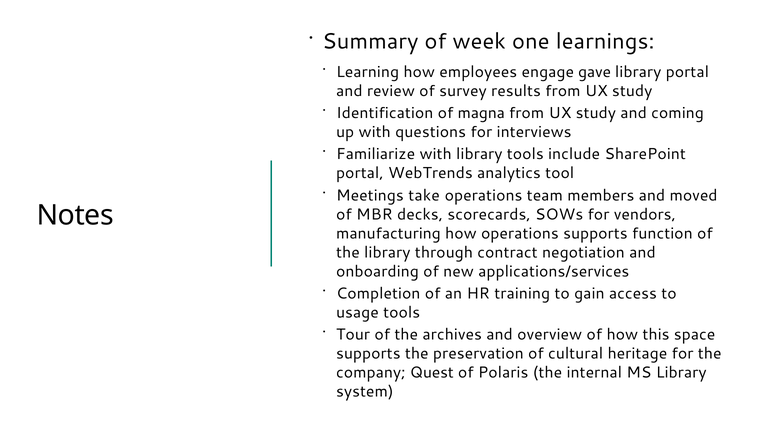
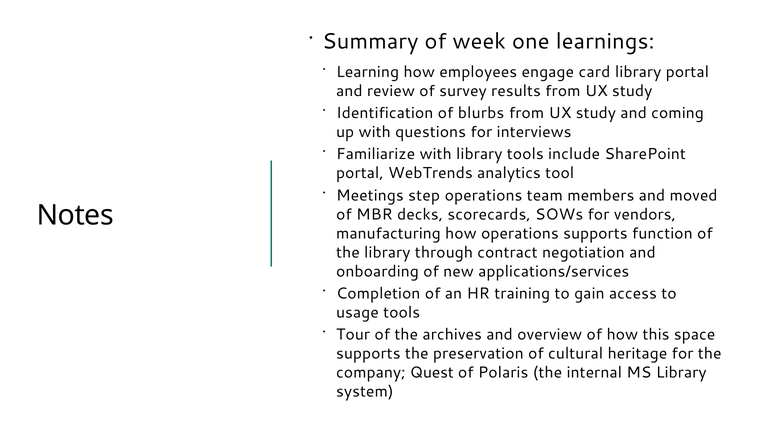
gave: gave -> card (594, 72)
magna: magna -> blurbs (481, 113)
take: take -> step (424, 195)
